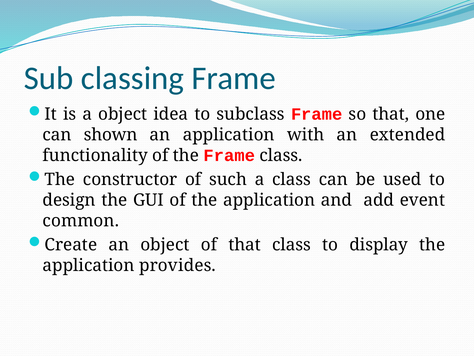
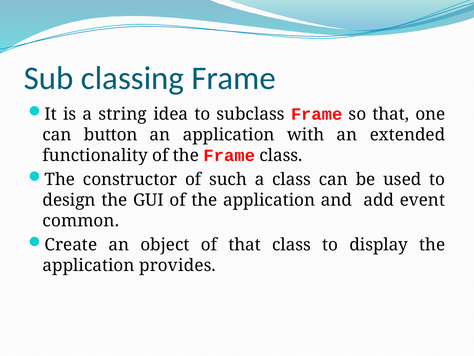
a object: object -> string (123, 114)
shown: shown -> button (111, 135)
